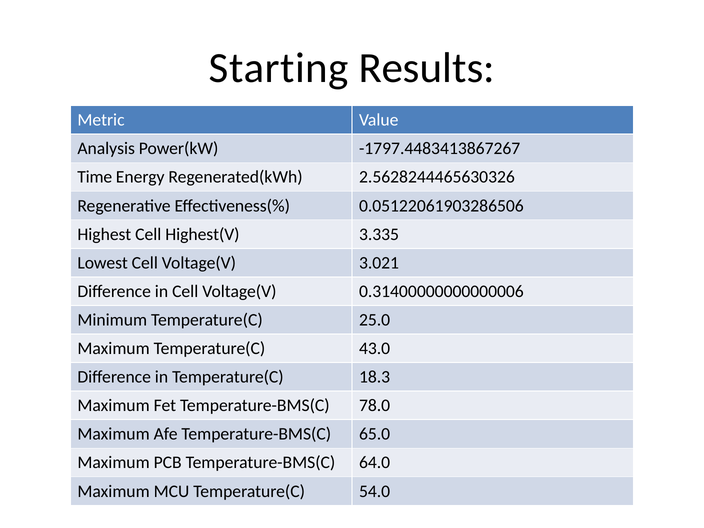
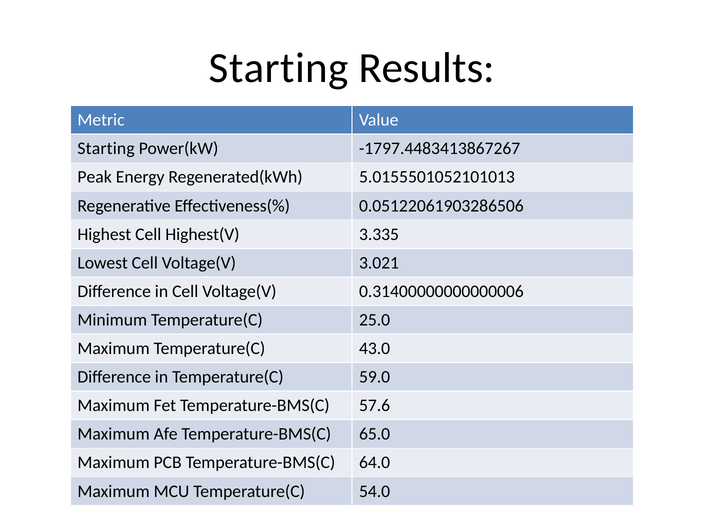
Analysis: Analysis -> Starting (106, 149)
Time: Time -> Peak (95, 177)
2.5628244465630326: 2.5628244465630326 -> 5.0155501052101013 (437, 177)
18.3: 18.3 -> 59.0 (375, 377)
78.0: 78.0 -> 57.6 (375, 406)
